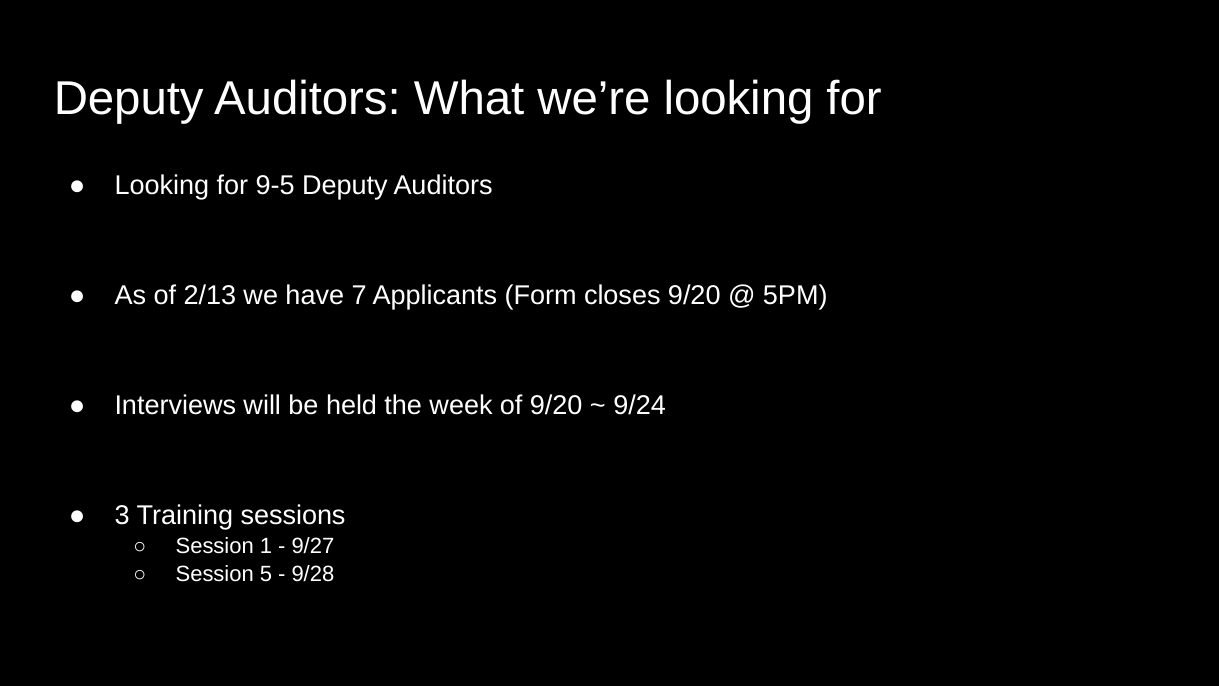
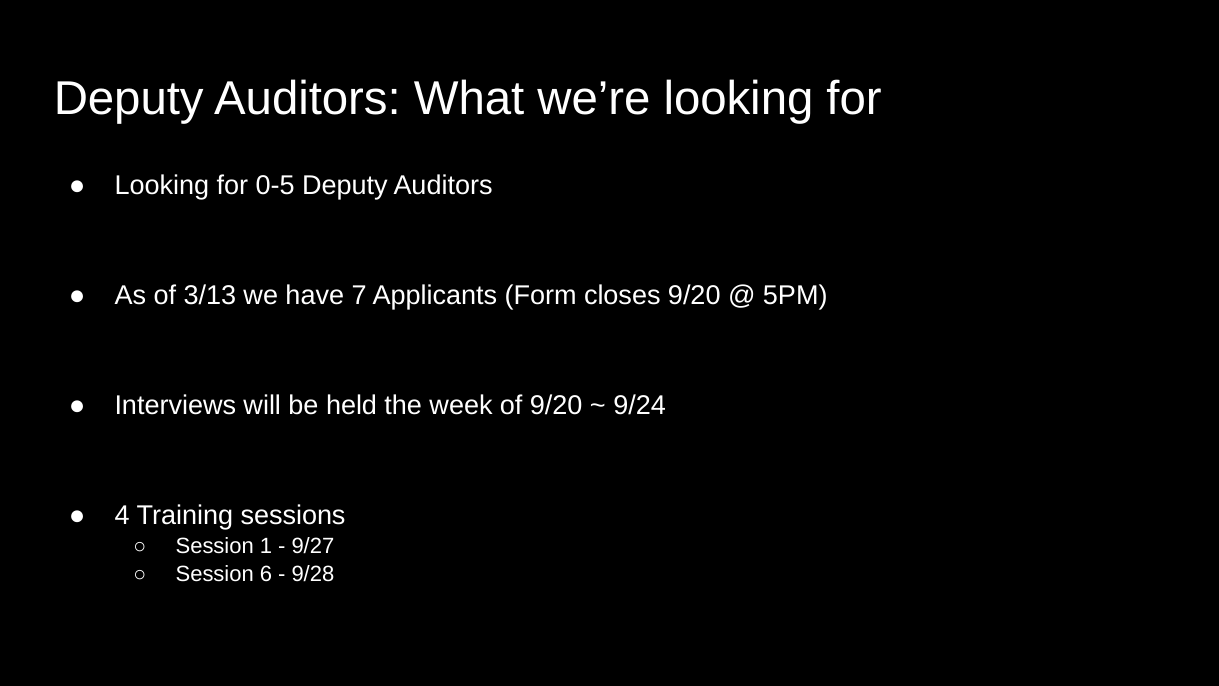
9-5: 9-5 -> 0-5 (275, 186)
2/13: 2/13 -> 3/13 (210, 296)
3: 3 -> 4 (122, 515)
5: 5 -> 6 (266, 574)
